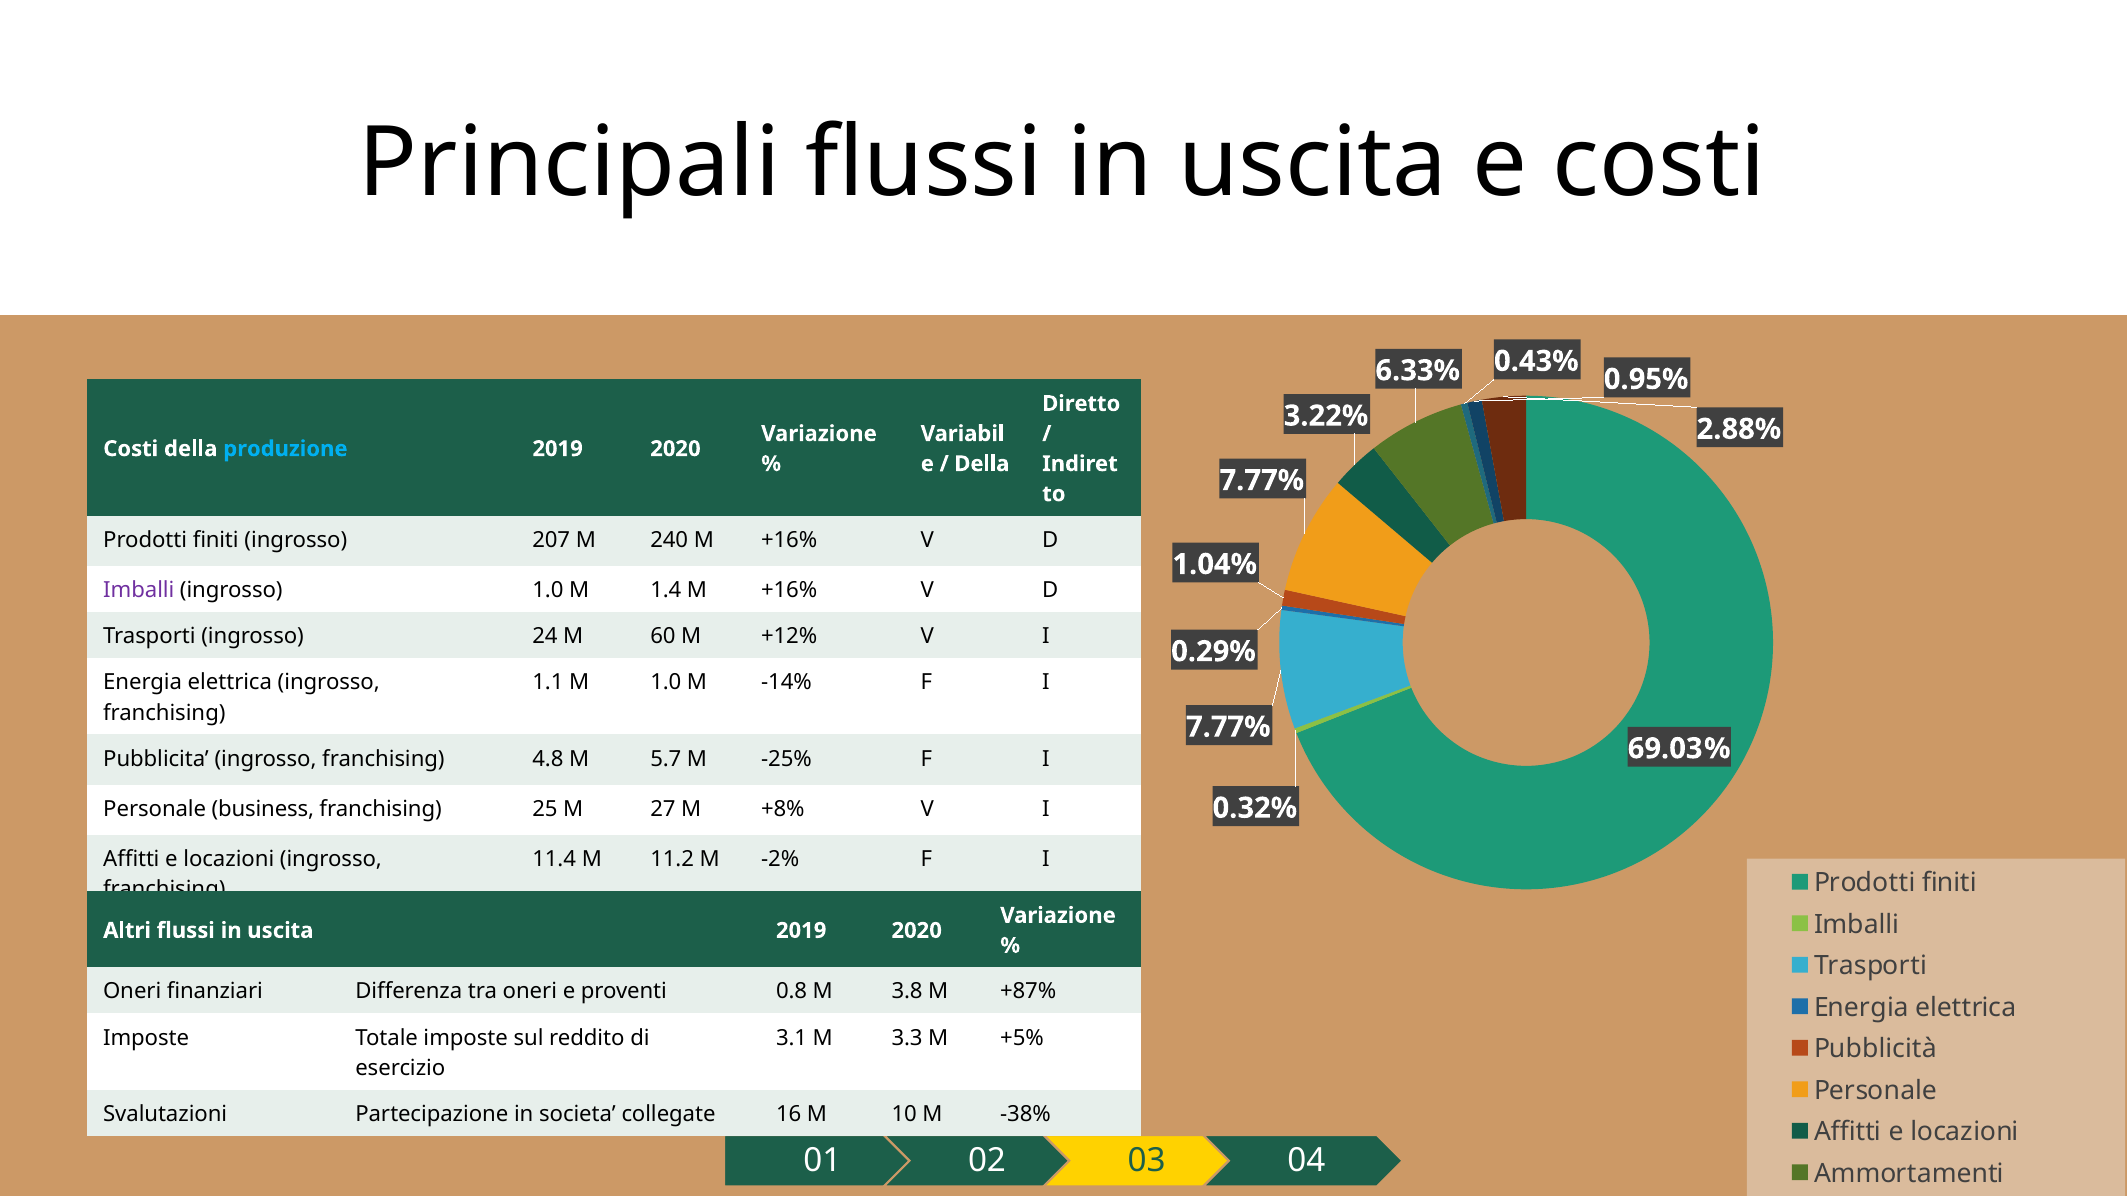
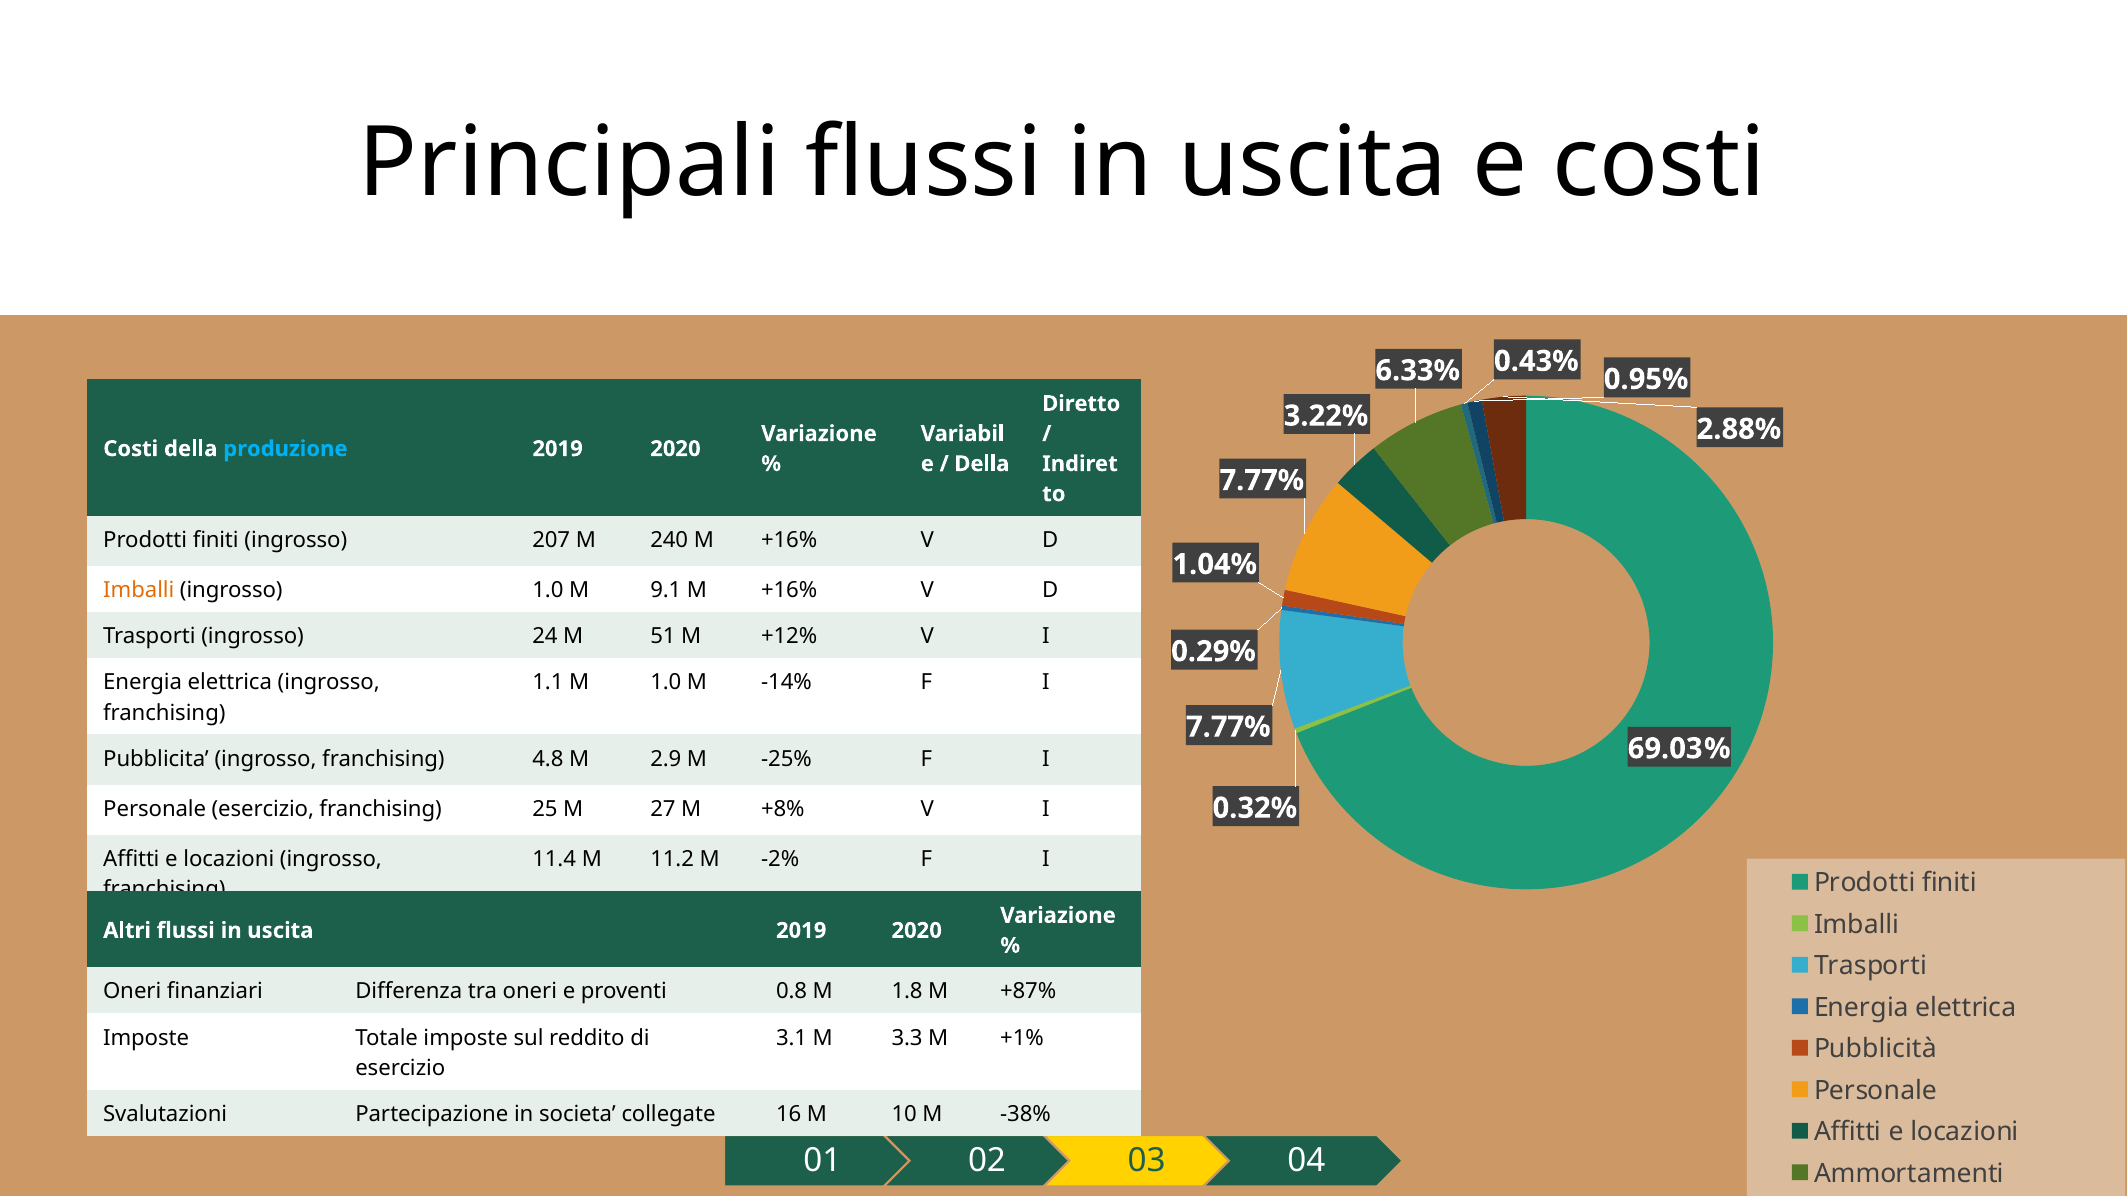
Imballi colour: purple -> orange (139, 591)
1.4: 1.4 -> 9.1 (666, 591)
60: 60 -> 51 (663, 637)
5.7: 5.7 -> 2.9 (666, 759)
Personale business: business -> esercizio (263, 810)
3.8: 3.8 -> 1.8 (907, 992)
+5%: +5% -> +1% (1022, 1038)
